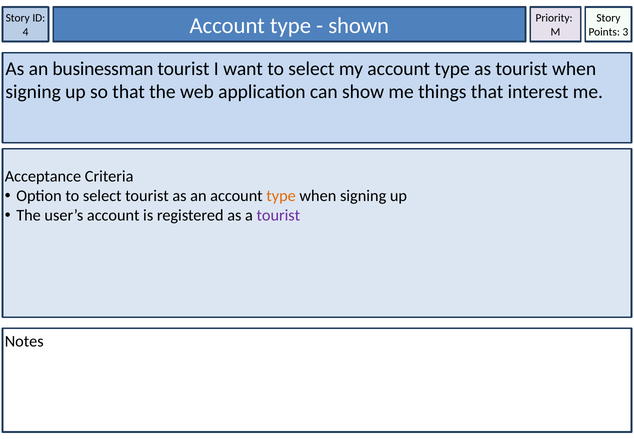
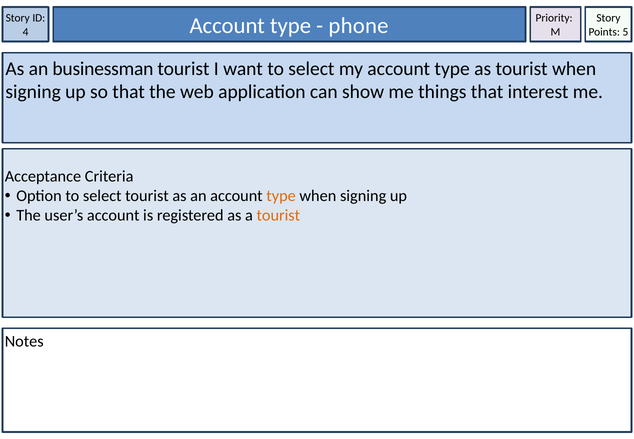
shown: shown -> phone (359, 26)
3: 3 -> 5 (625, 32)
tourist colour: purple -> orange (278, 216)
